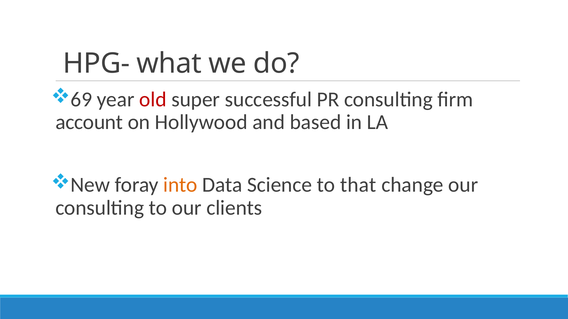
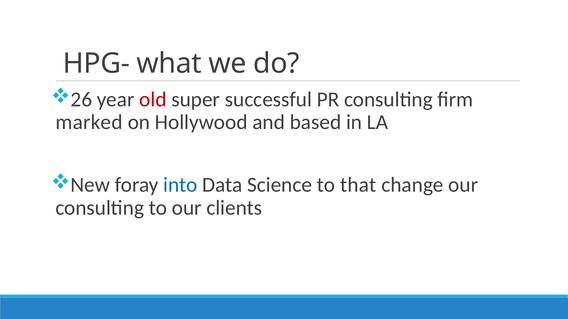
69: 69 -> 26 (81, 99)
account: account -> marked (89, 122)
into colour: orange -> blue (180, 185)
